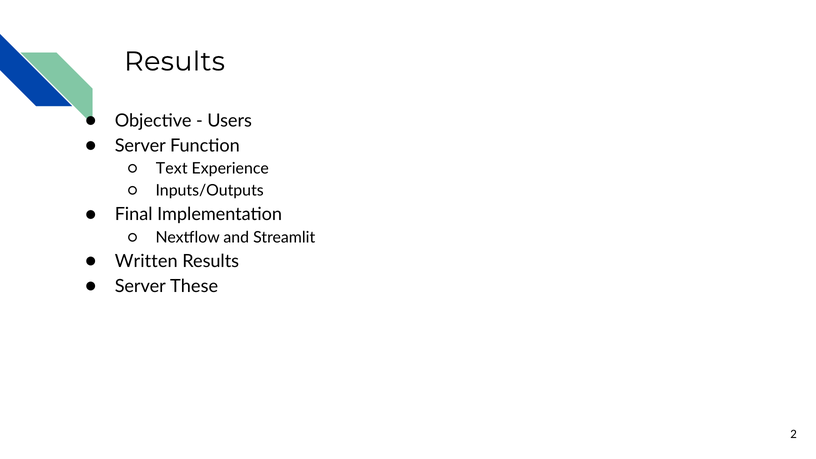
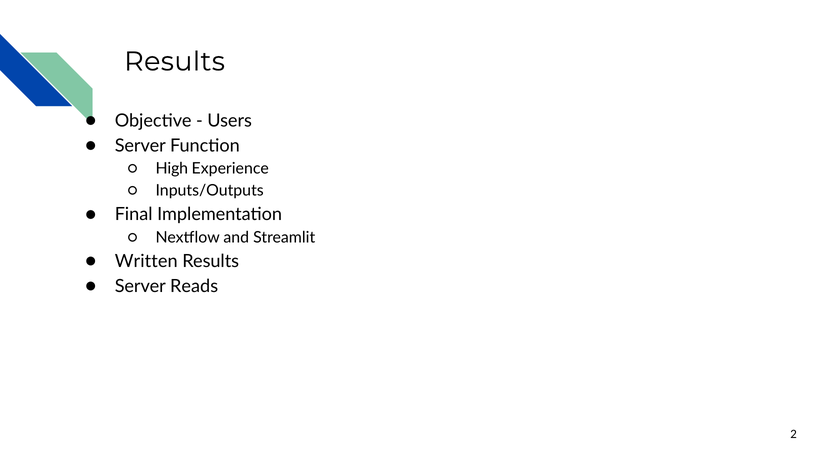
Text: Text -> High (172, 169)
These: These -> Reads (194, 286)
